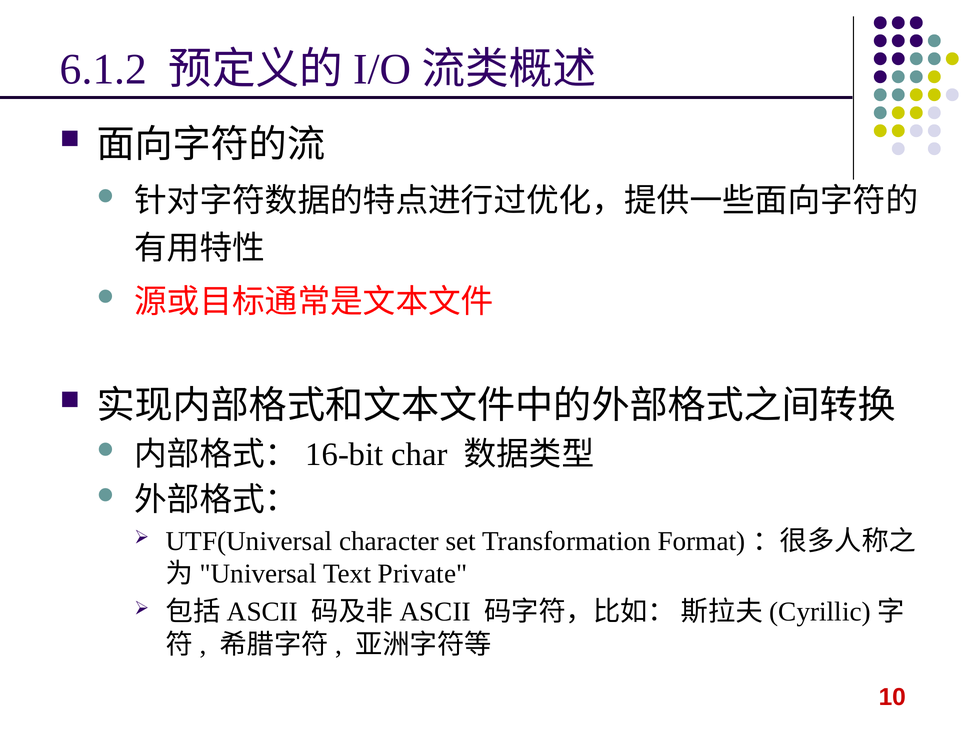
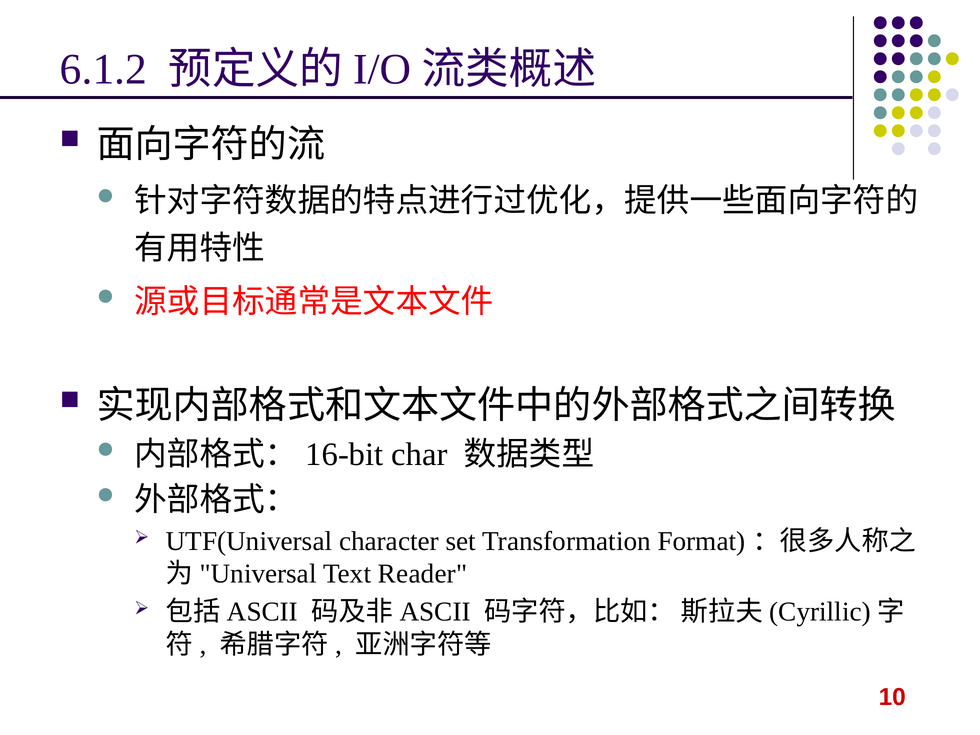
Private: Private -> Reader (423, 574)
